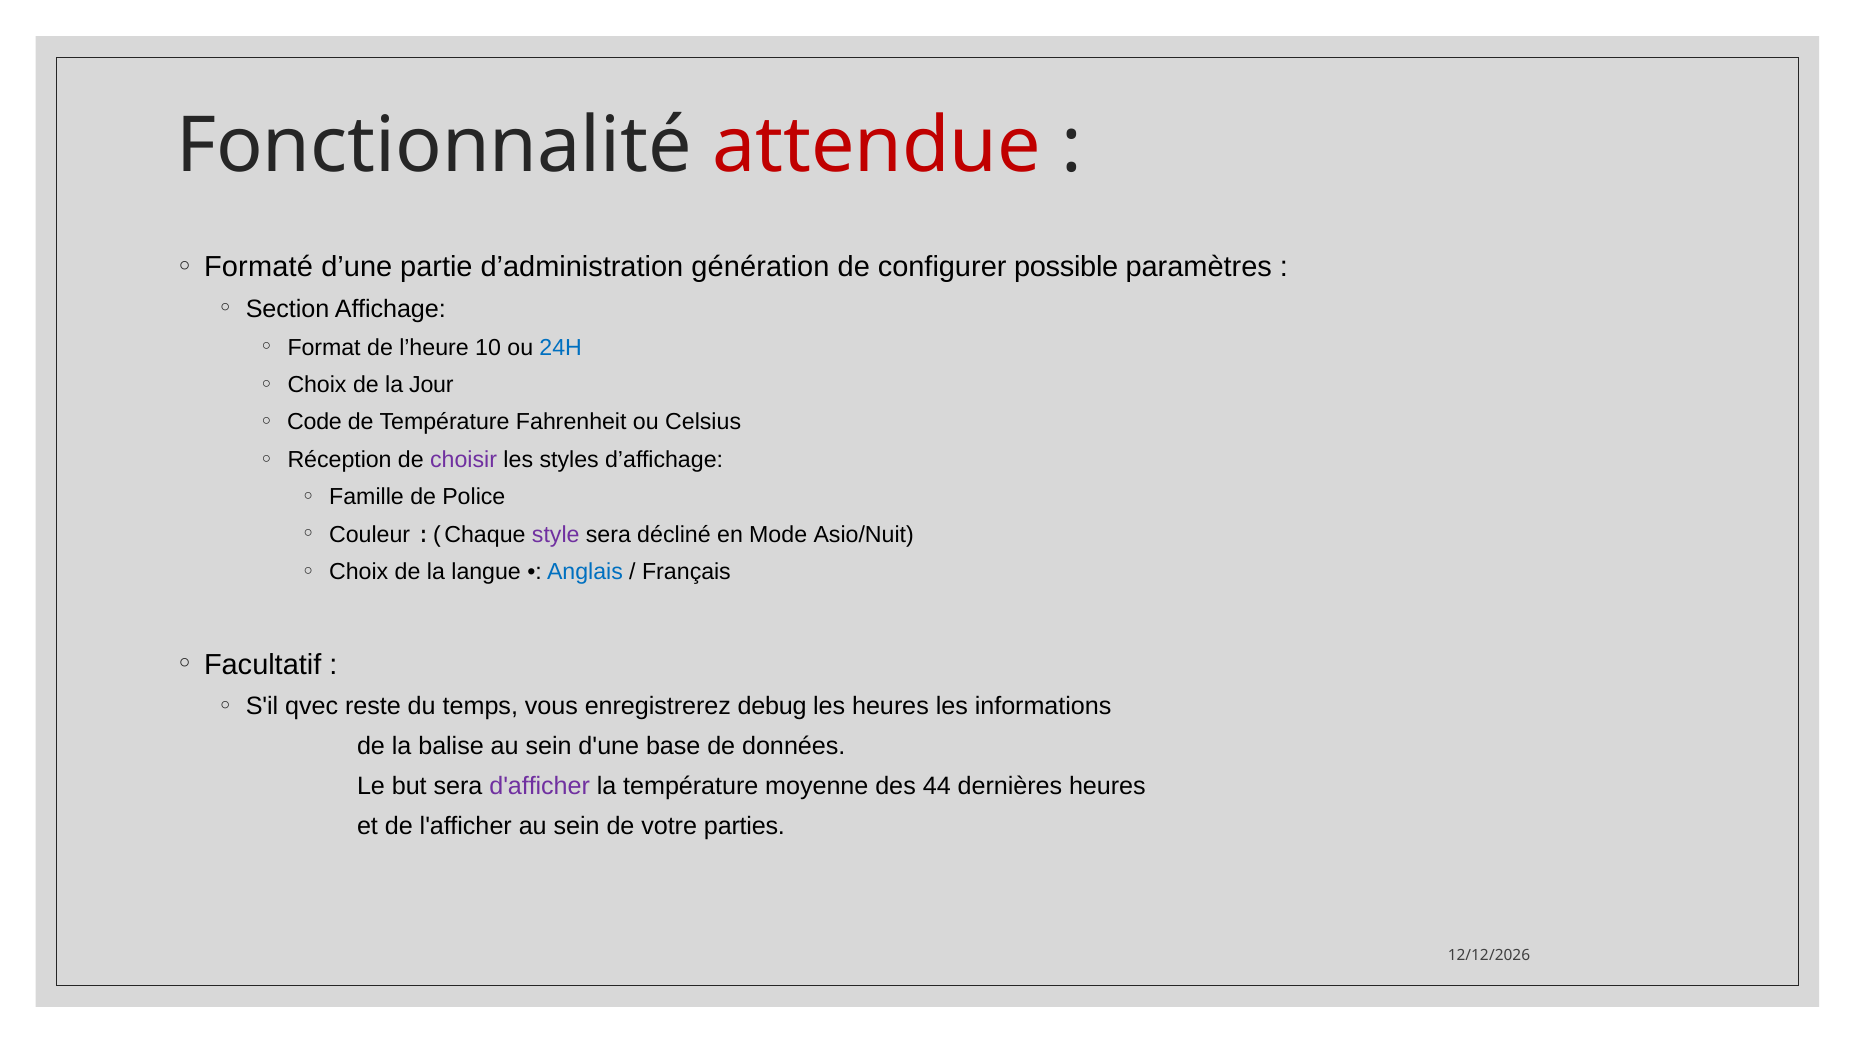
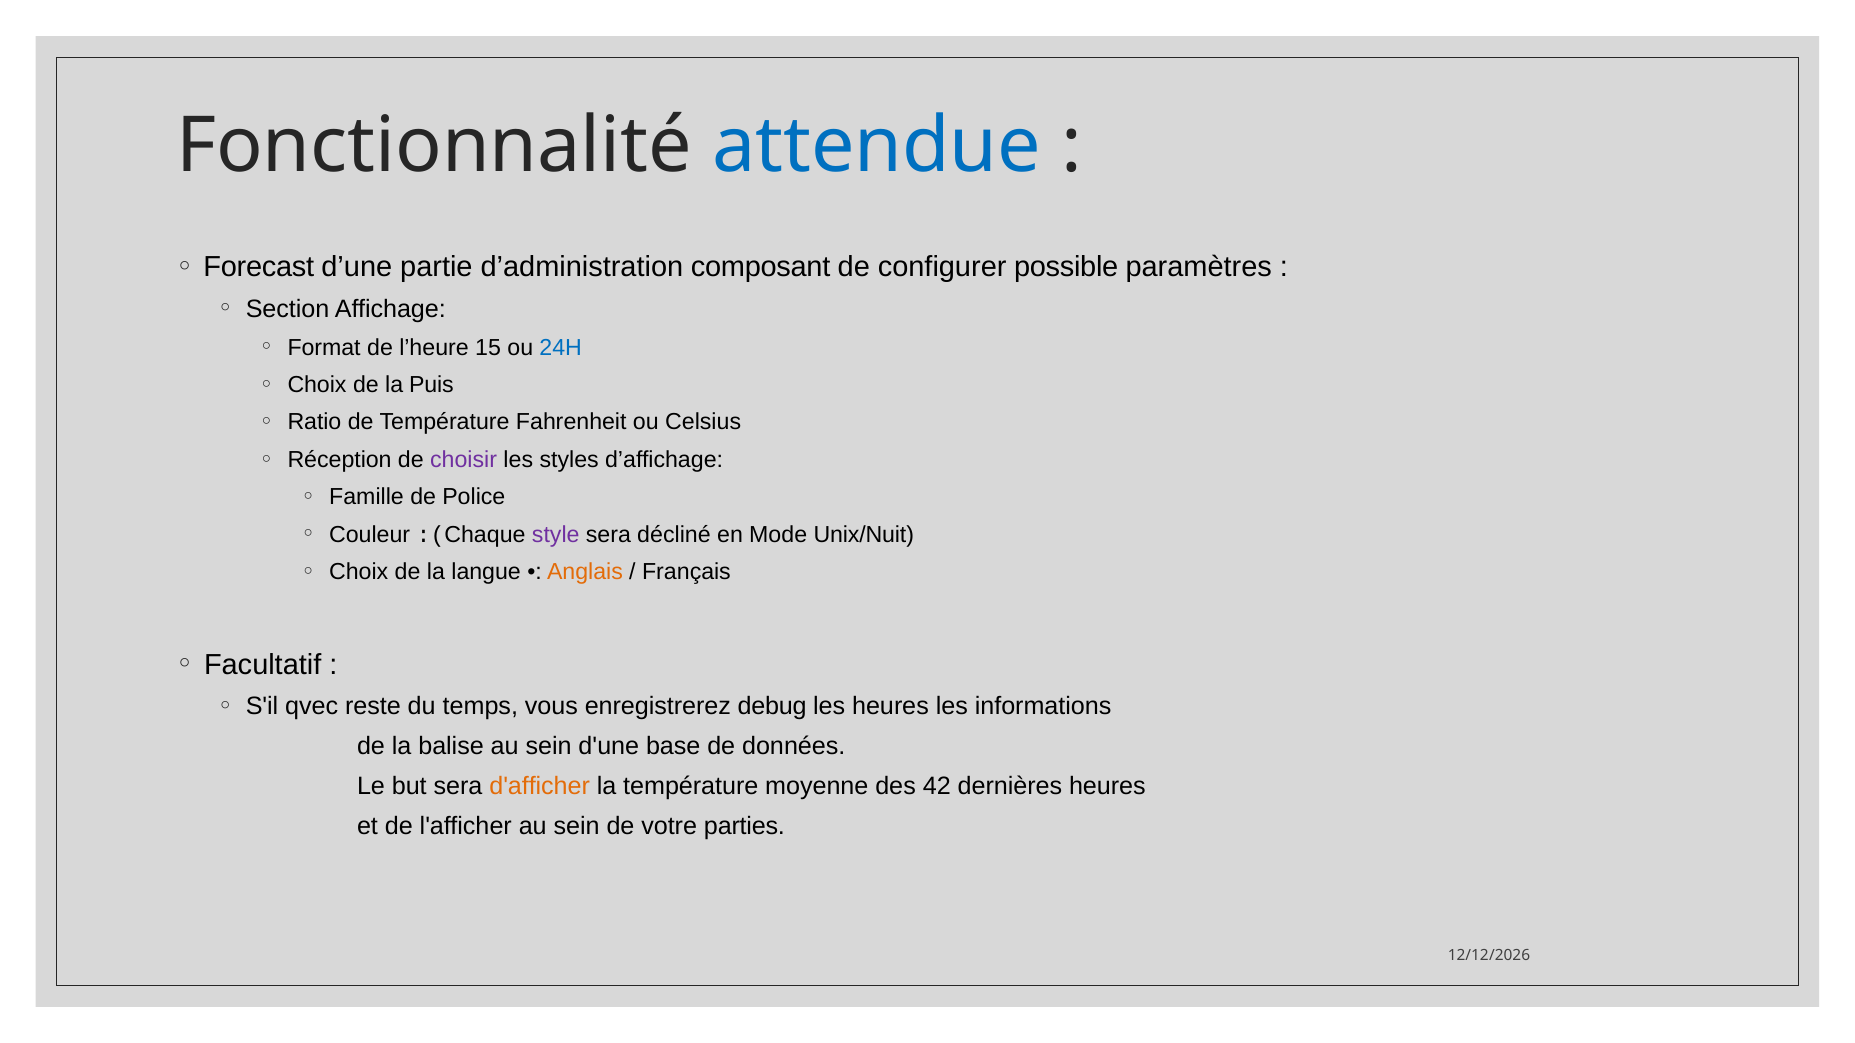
attendue colour: red -> blue (877, 146)
Formaté: Formaté -> Forecast (259, 267)
génération: génération -> composant (761, 267)
10: 10 -> 15 (488, 348)
Jour: Jour -> Puis (431, 385)
Code: Code -> Ratio (314, 422)
Asio/Nuit: Asio/Nuit -> Unix/Nuit (864, 535)
Anglais colour: blue -> orange (585, 572)
d'afficher colour: purple -> orange (540, 786)
44: 44 -> 42 (937, 786)
